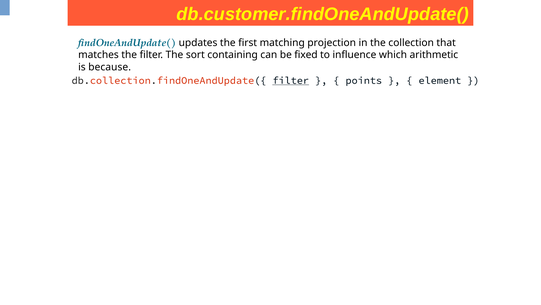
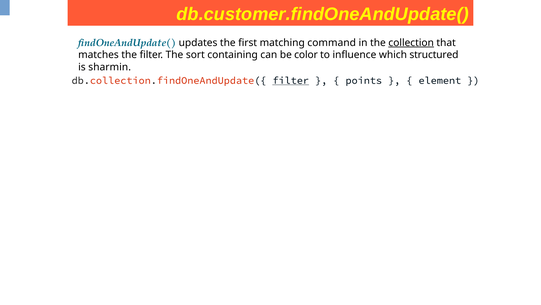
projection: projection -> command (332, 43)
collection underline: none -> present (411, 43)
fixed: fixed -> color (306, 55)
arithmetic: arithmetic -> structured (434, 55)
because: because -> sharmin (110, 67)
